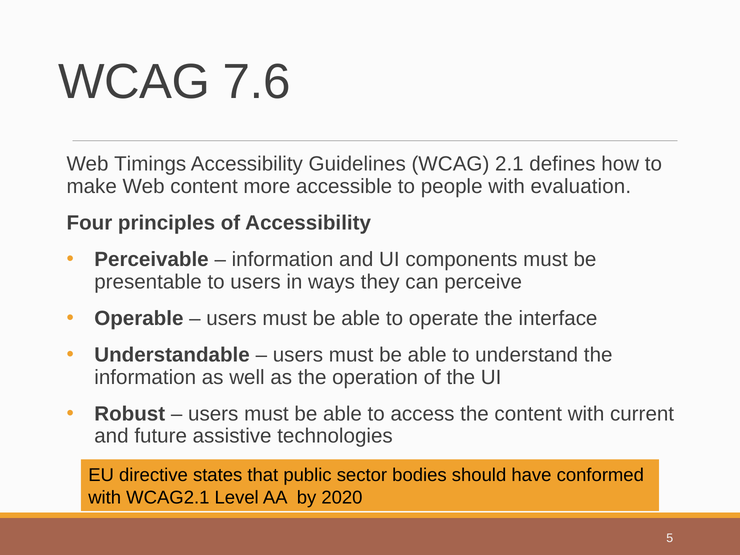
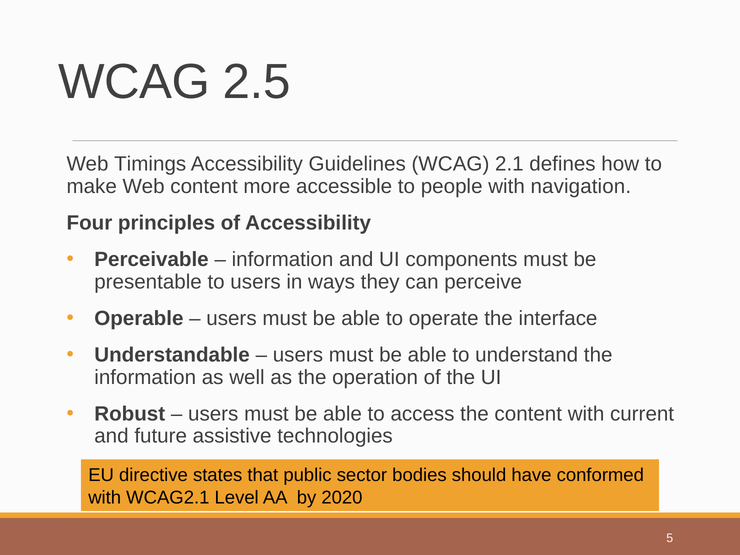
7.6: 7.6 -> 2.5 (257, 82)
evaluation: evaluation -> navigation (581, 186)
